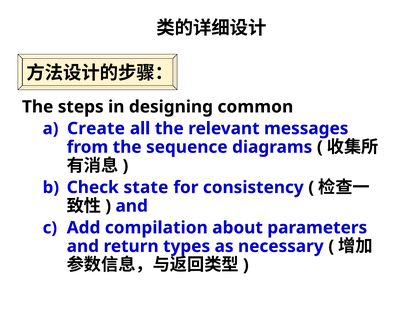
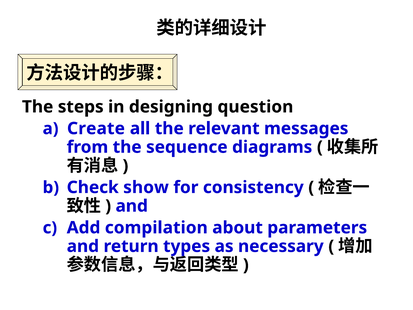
common: common -> question (255, 107)
state: state -> show (146, 187)
